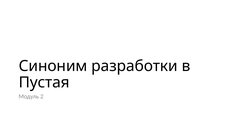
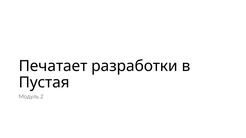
Синоним: Синоним -> Печатает (53, 66)
